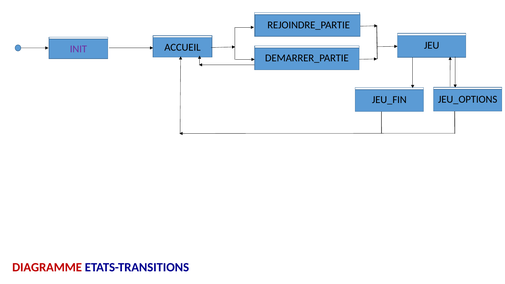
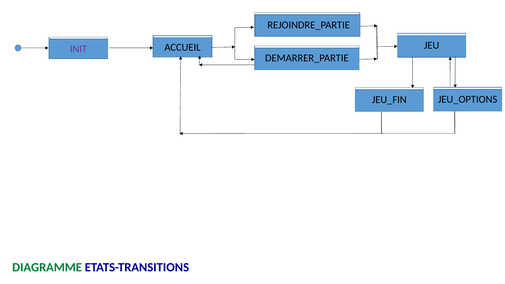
DIAGRAMME colour: red -> green (47, 267)
